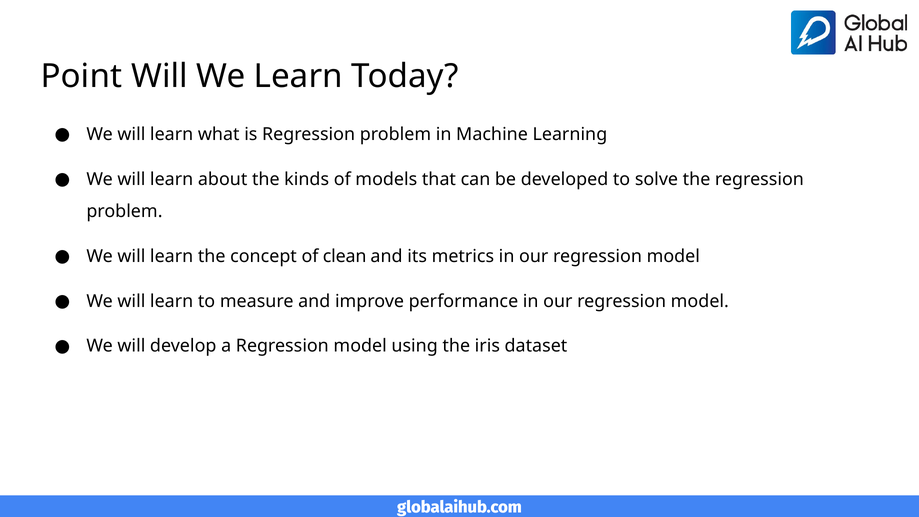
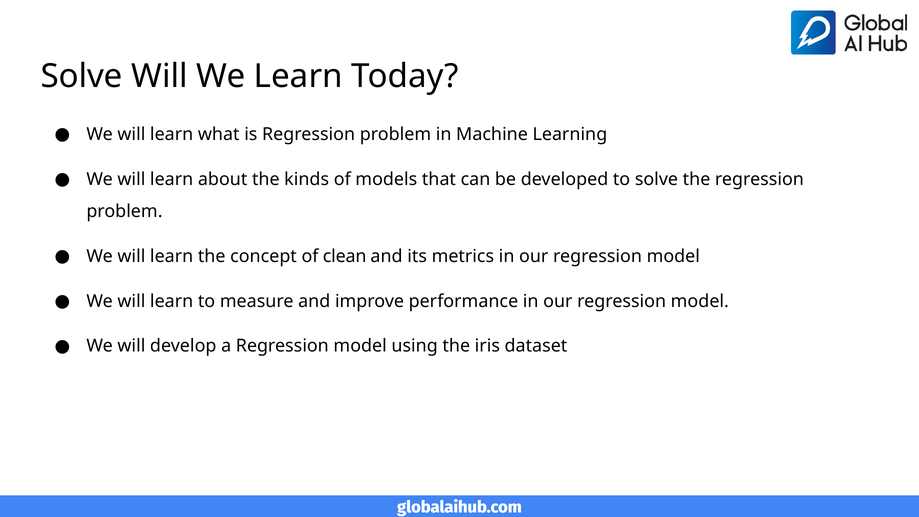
Point: Point -> Solve (82, 76)
